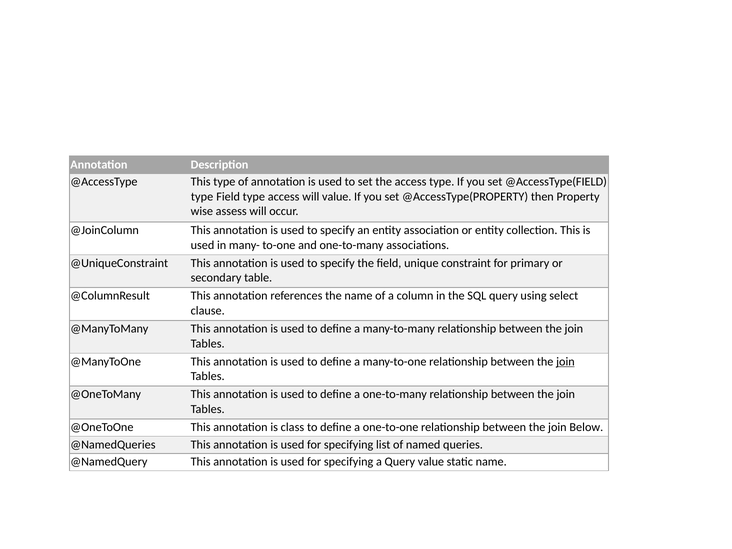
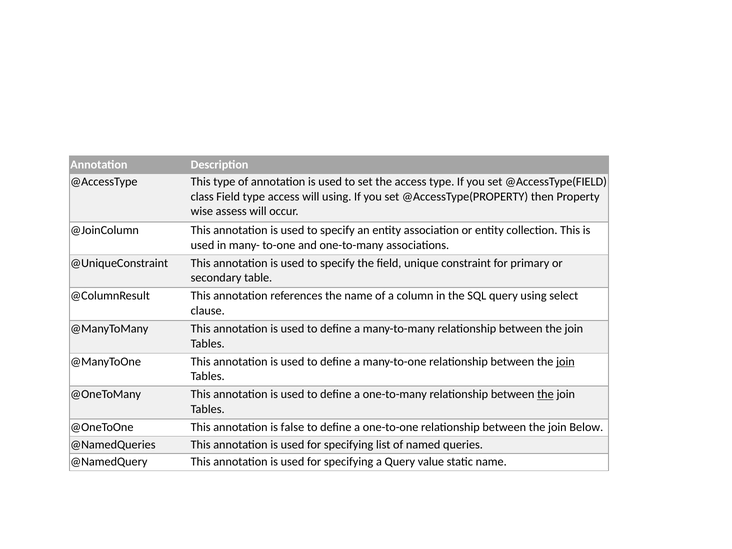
type: type -> class (202, 197)
will value: value -> using (337, 197)
the underline: none -> present (545, 394)
class: class -> false (292, 427)
